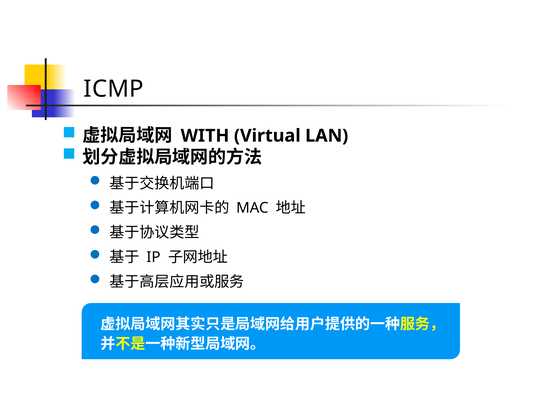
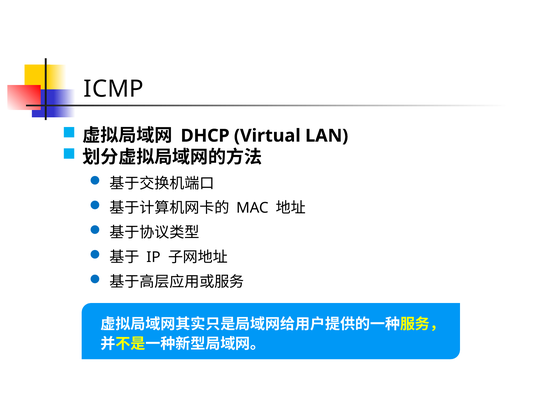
WITH: WITH -> DHCP (205, 136)
